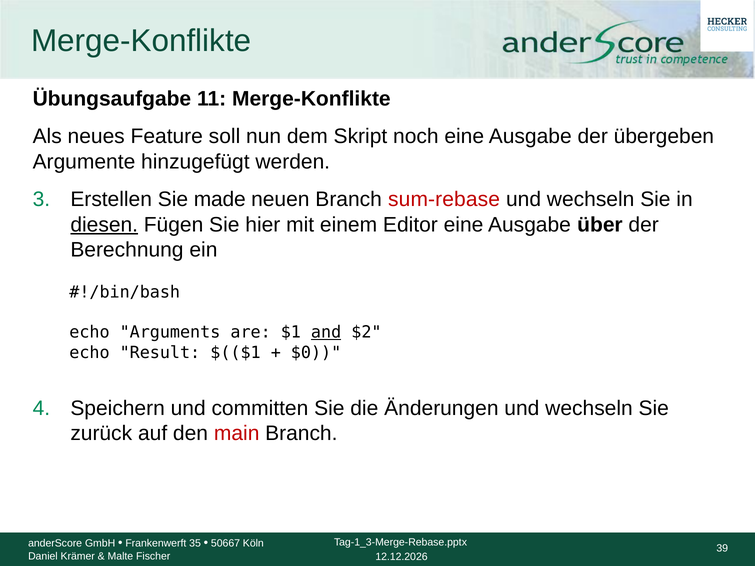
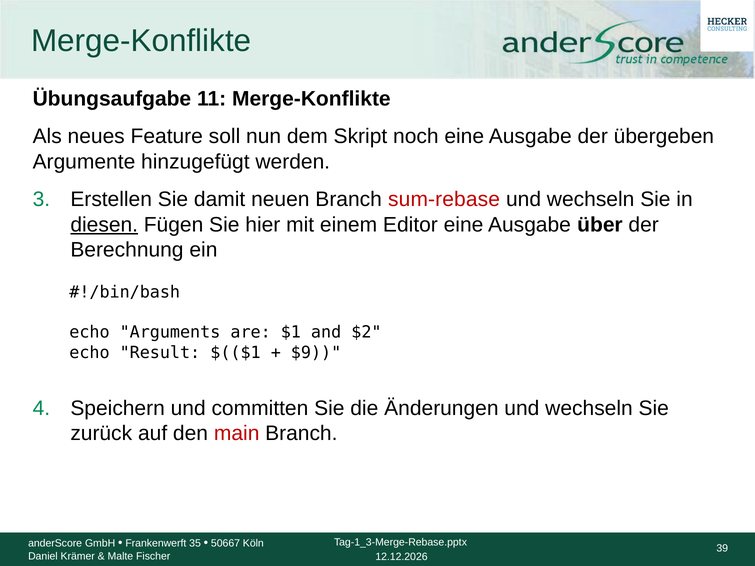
made: made -> damit (220, 200)
and underline: present -> none (326, 333)
$0: $0 -> $9 (316, 353)
